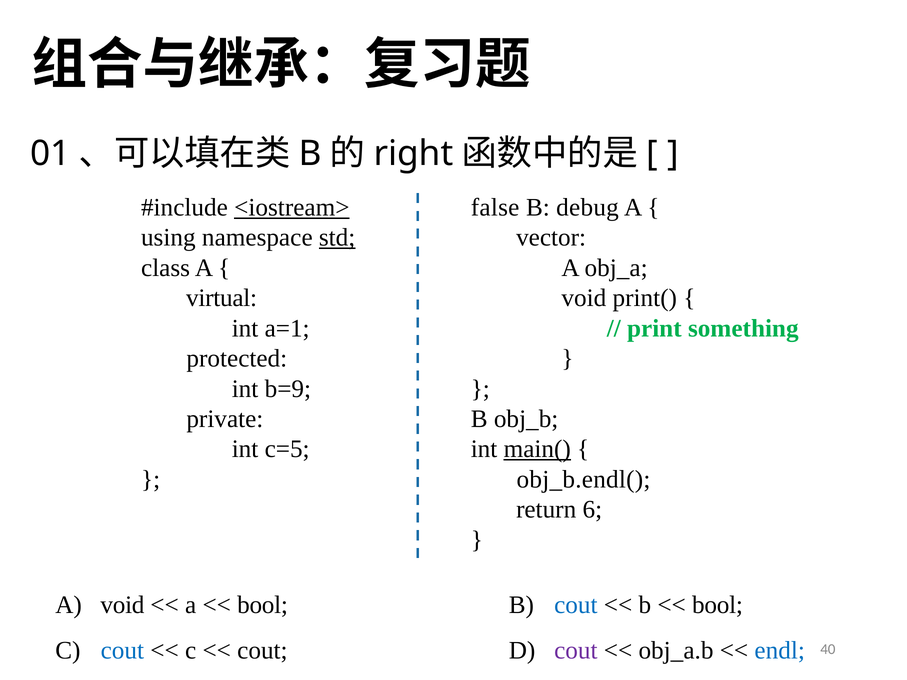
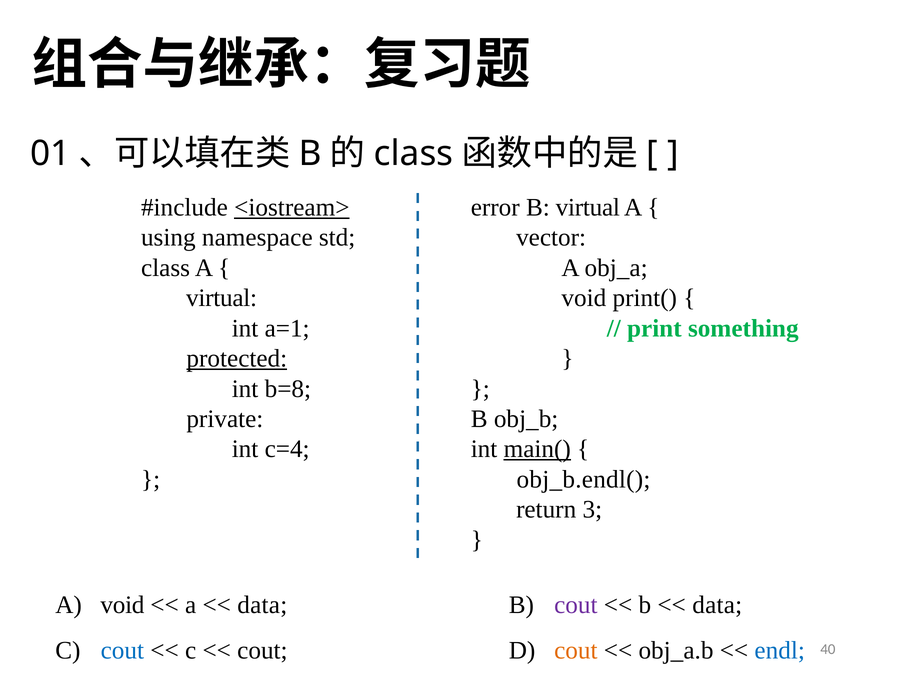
right: right -> class (413, 154)
false: false -> error (495, 207)
B debug: debug -> virtual (588, 207)
std underline: present -> none (337, 238)
protected underline: none -> present (237, 359)
b=9: b=9 -> b=8 (288, 389)
c=5: c=5 -> c=4 (287, 449)
6: 6 -> 3 (592, 510)
bool: bool -> data (262, 605)
cout colour: blue -> purple (576, 605)
bool: bool -> data (717, 605)
cout colour: purple -> orange (576, 650)
